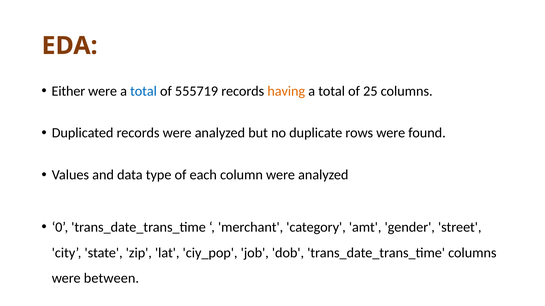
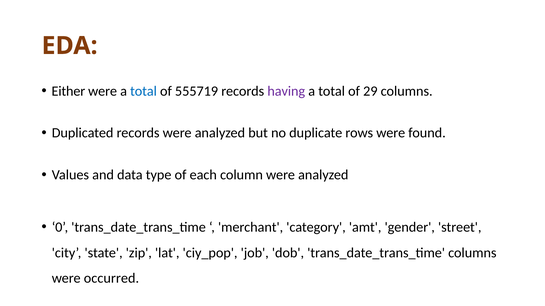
having colour: orange -> purple (286, 91)
25: 25 -> 29 (370, 91)
between: between -> occurred (111, 279)
